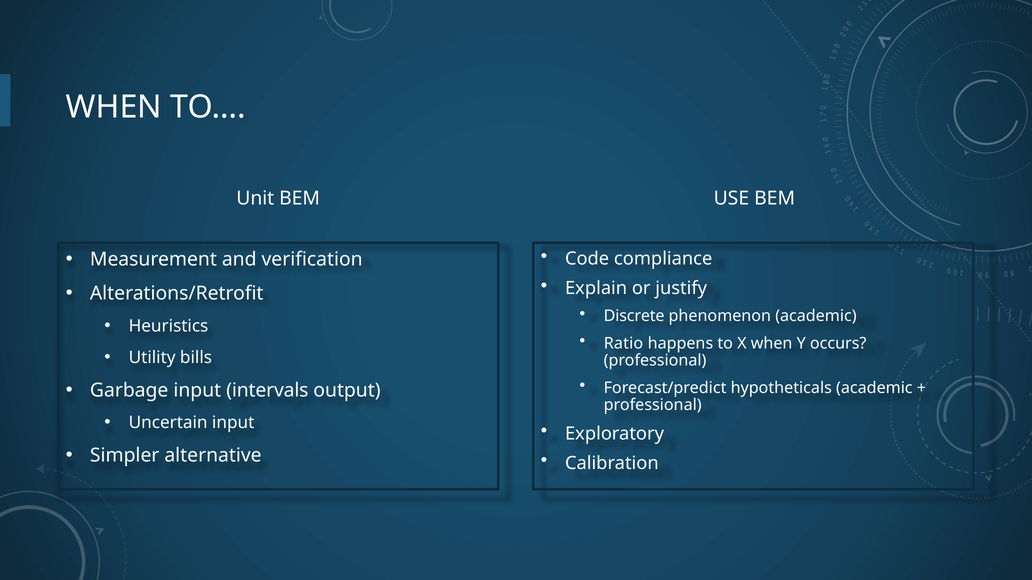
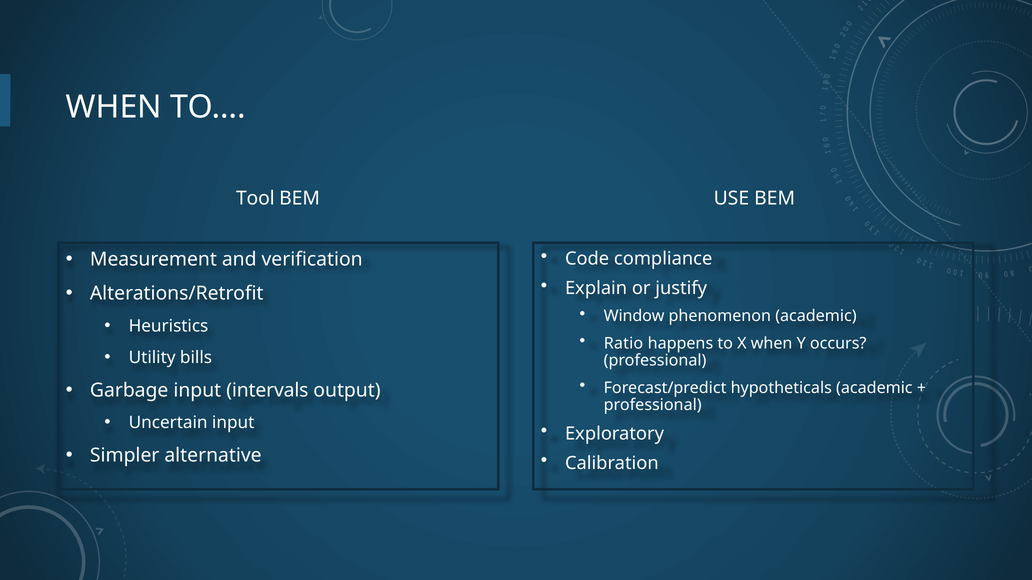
Unit: Unit -> Tool (255, 198)
Discrete: Discrete -> Window (634, 316)
